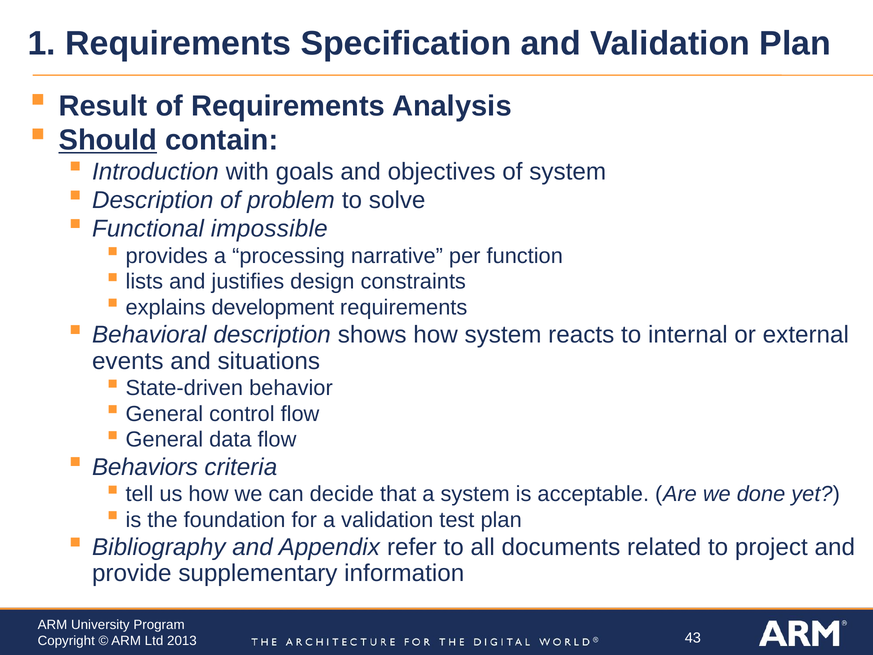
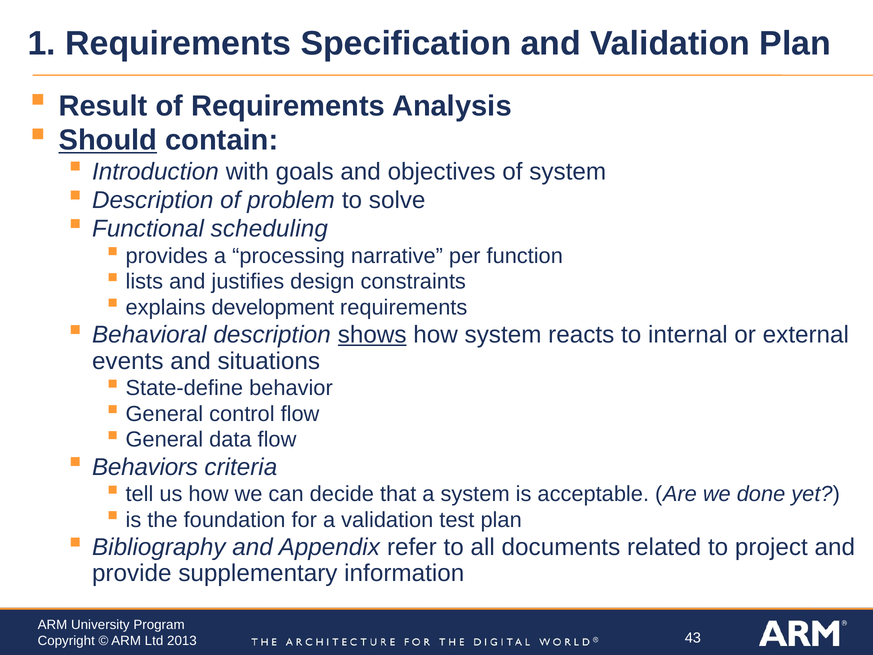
impossible: impossible -> scheduling (269, 229)
shows underline: none -> present (372, 335)
State-driven: State-driven -> State-define (184, 388)
